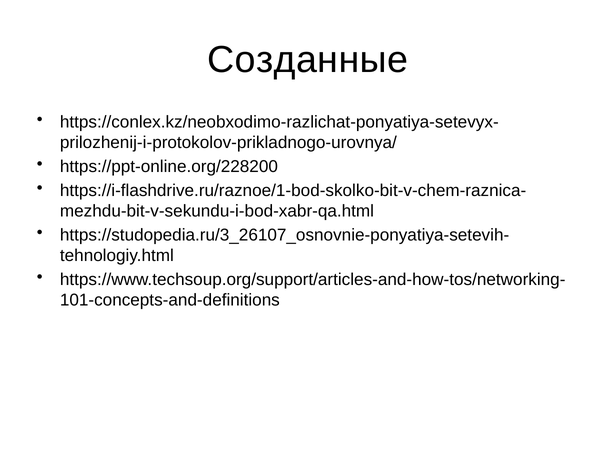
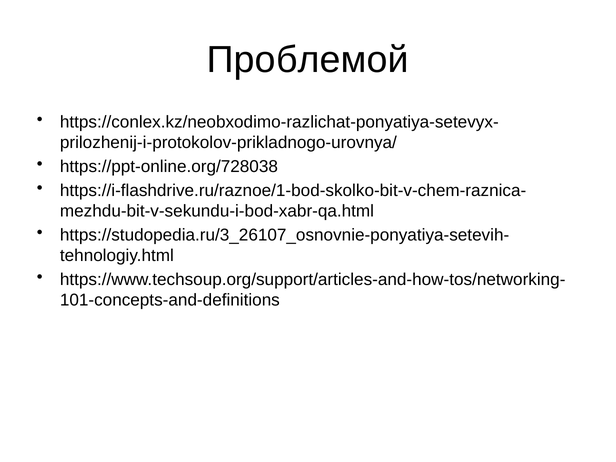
Созданные: Созданные -> Проблемой (308, 60)
https://ppt-online.org/228200: https://ppt-online.org/228200 -> https://ppt-online.org/728038 (169, 167)
